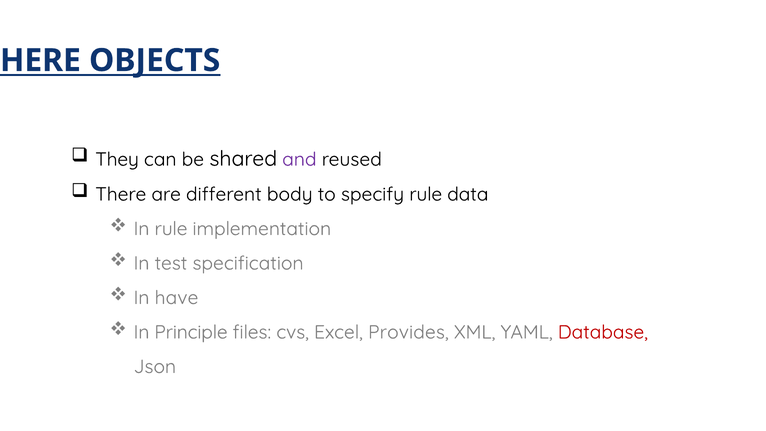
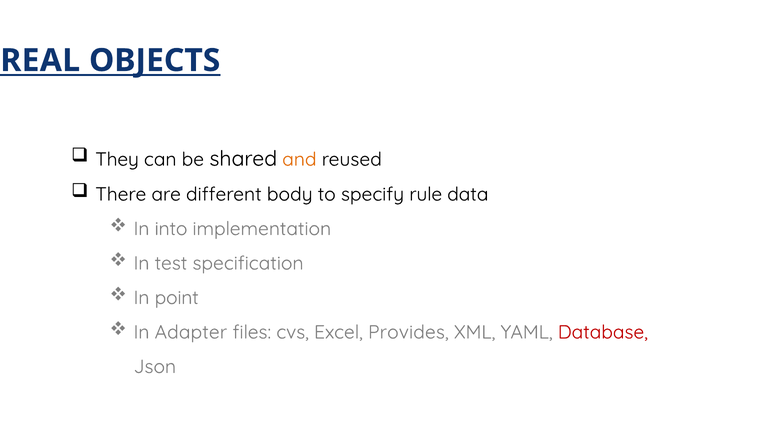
HERE: HERE -> REAL (40, 60)
and colour: purple -> orange (299, 159)
In rule: rule -> into (171, 229)
have: have -> point (177, 298)
Principle: Principle -> Adapter (191, 332)
